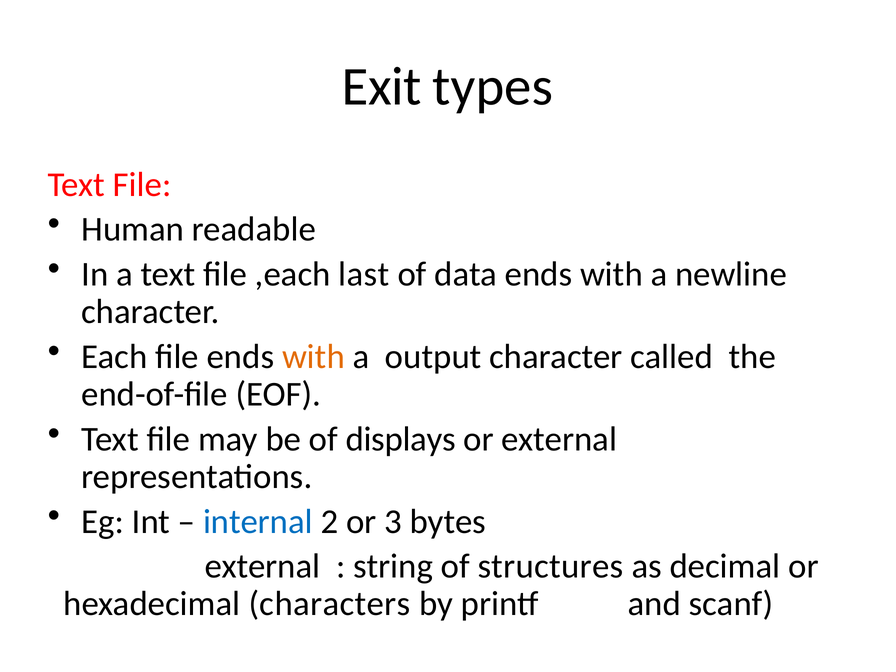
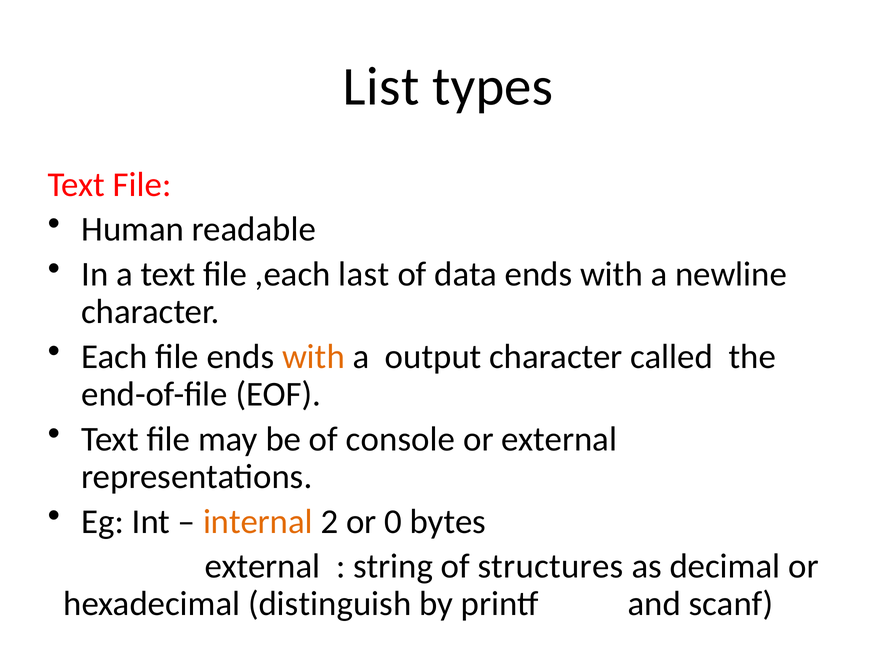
Exit: Exit -> List (381, 87)
displays: displays -> console (400, 439)
internal colour: blue -> orange (258, 522)
3: 3 -> 0 (393, 522)
characters: characters -> distinguish (330, 604)
